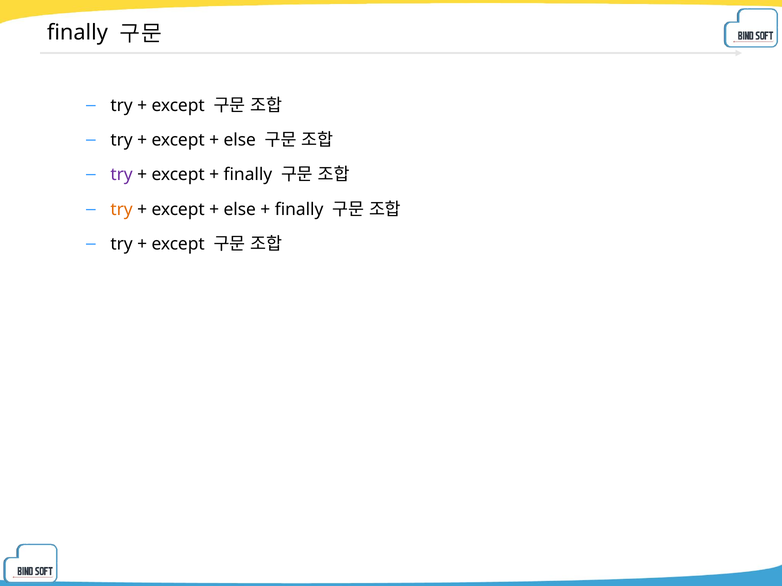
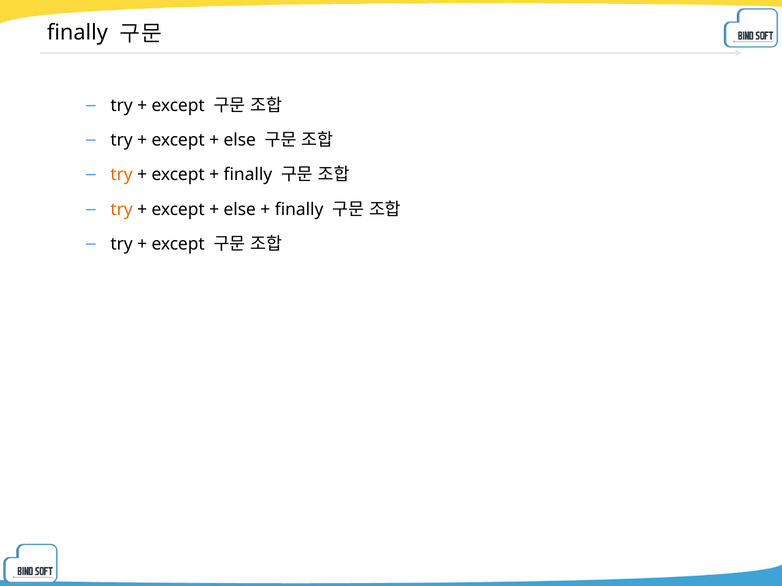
try colour: purple -> orange (122, 175)
